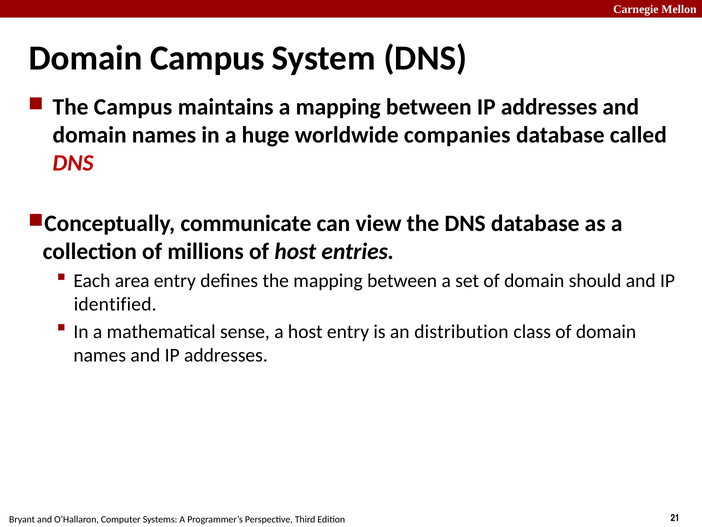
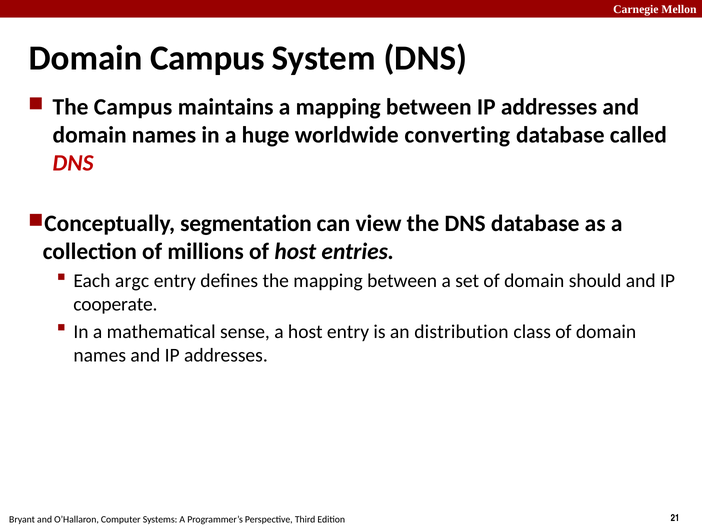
companies: companies -> converting (457, 135)
communicate: communicate -> segmentation (246, 223)
area: area -> argc (132, 281)
identified: identified -> cooperate (115, 304)
